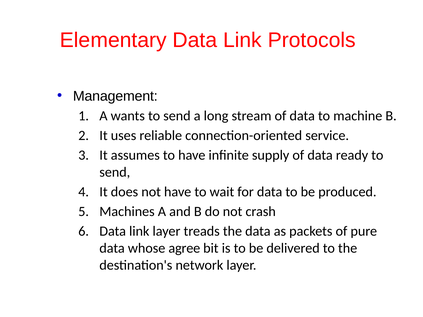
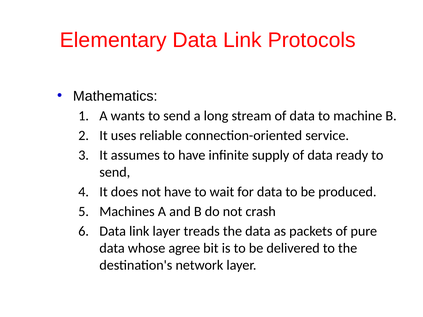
Management: Management -> Mathematics (115, 96)
